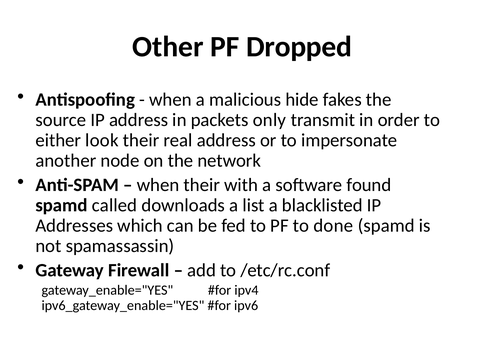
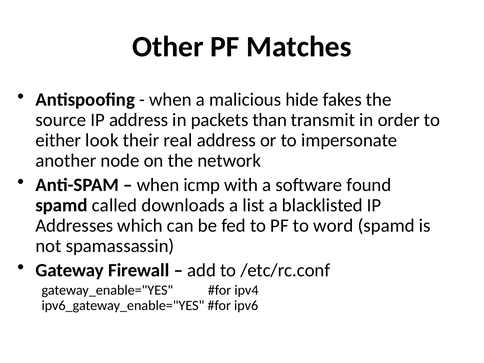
Dropped: Dropped -> Matches (299, 47)
only: only -> than (270, 120)
when their: their -> icmp (202, 185)
done: done -> word (333, 226)
